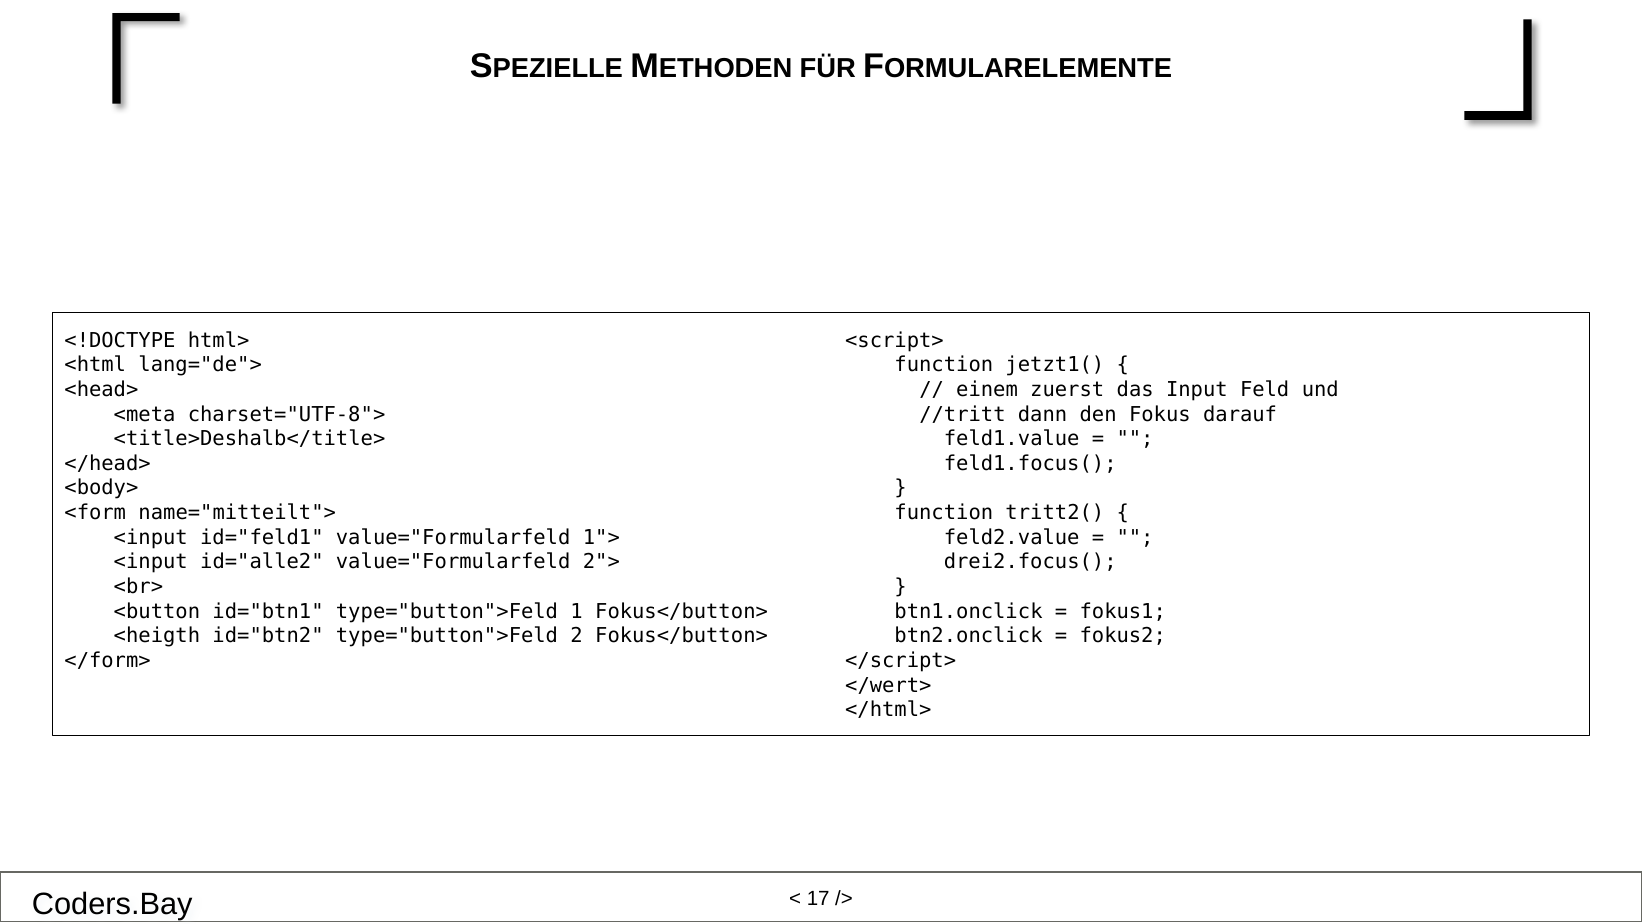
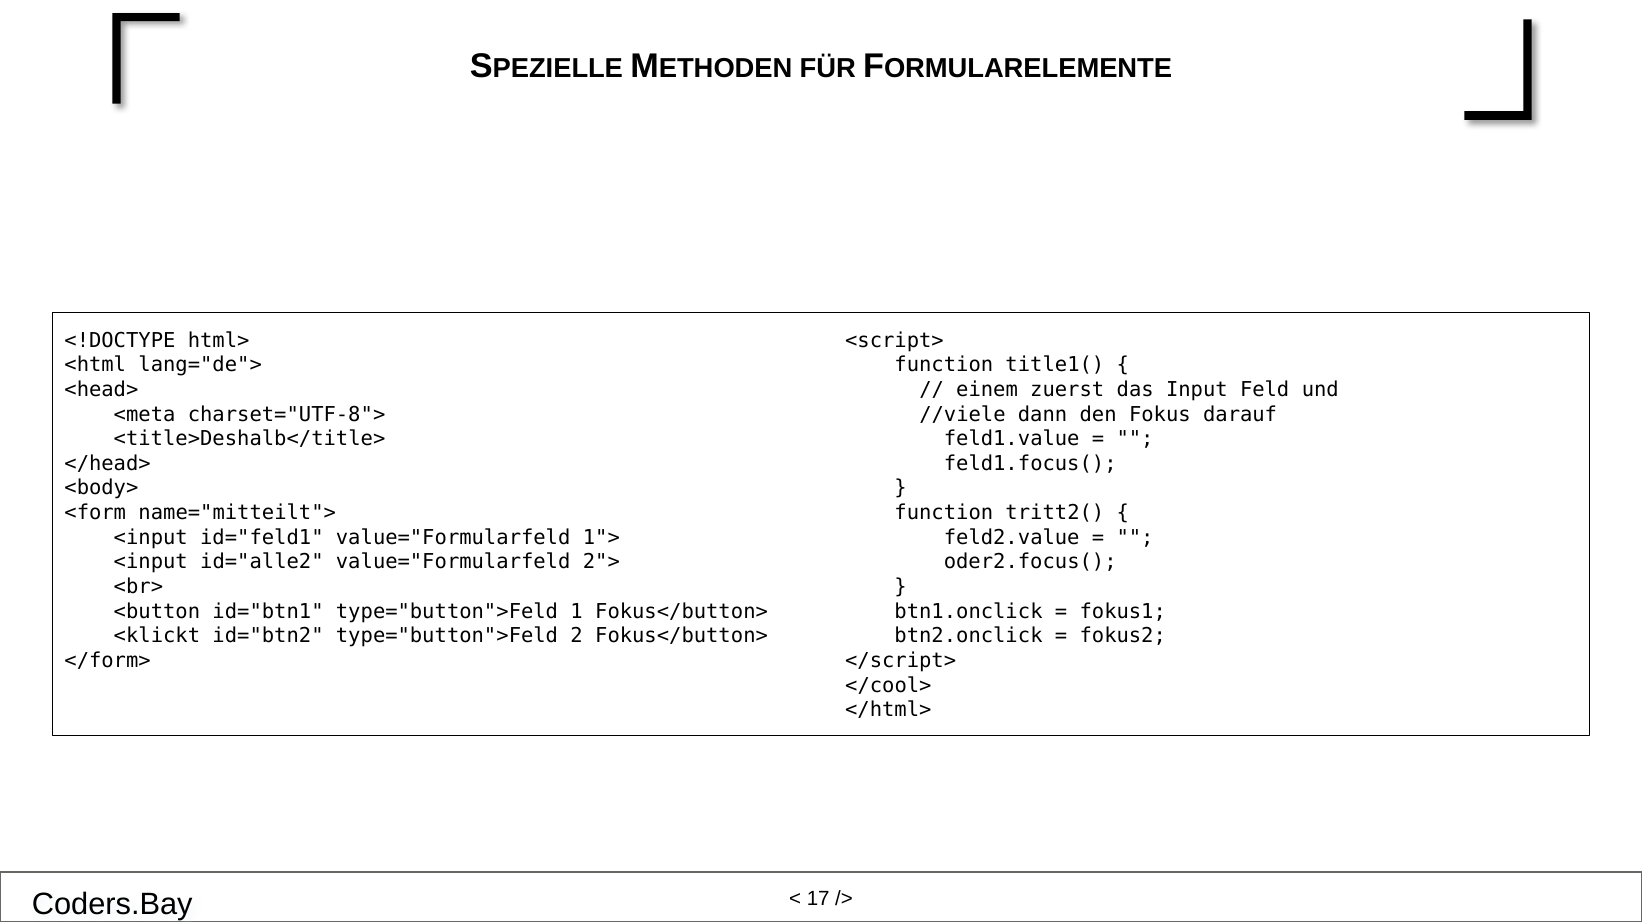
jetzt1(: jetzt1( -> title1( (1055, 365)
//tritt: //tritt -> //viele (962, 414)
drei2.focus(: drei2.focus( -> oder2.focus( (1030, 562)
<heigth: <heigth -> <klickt (157, 636)
</wert>: </wert> -> </cool> (888, 685)
